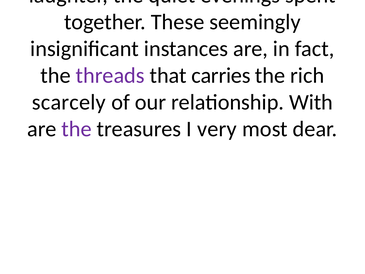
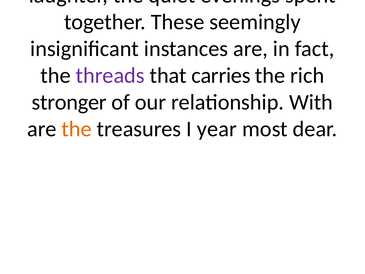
scarcely: scarcely -> stronger (69, 102)
the colour: purple -> orange (77, 129)
very: very -> year (217, 129)
